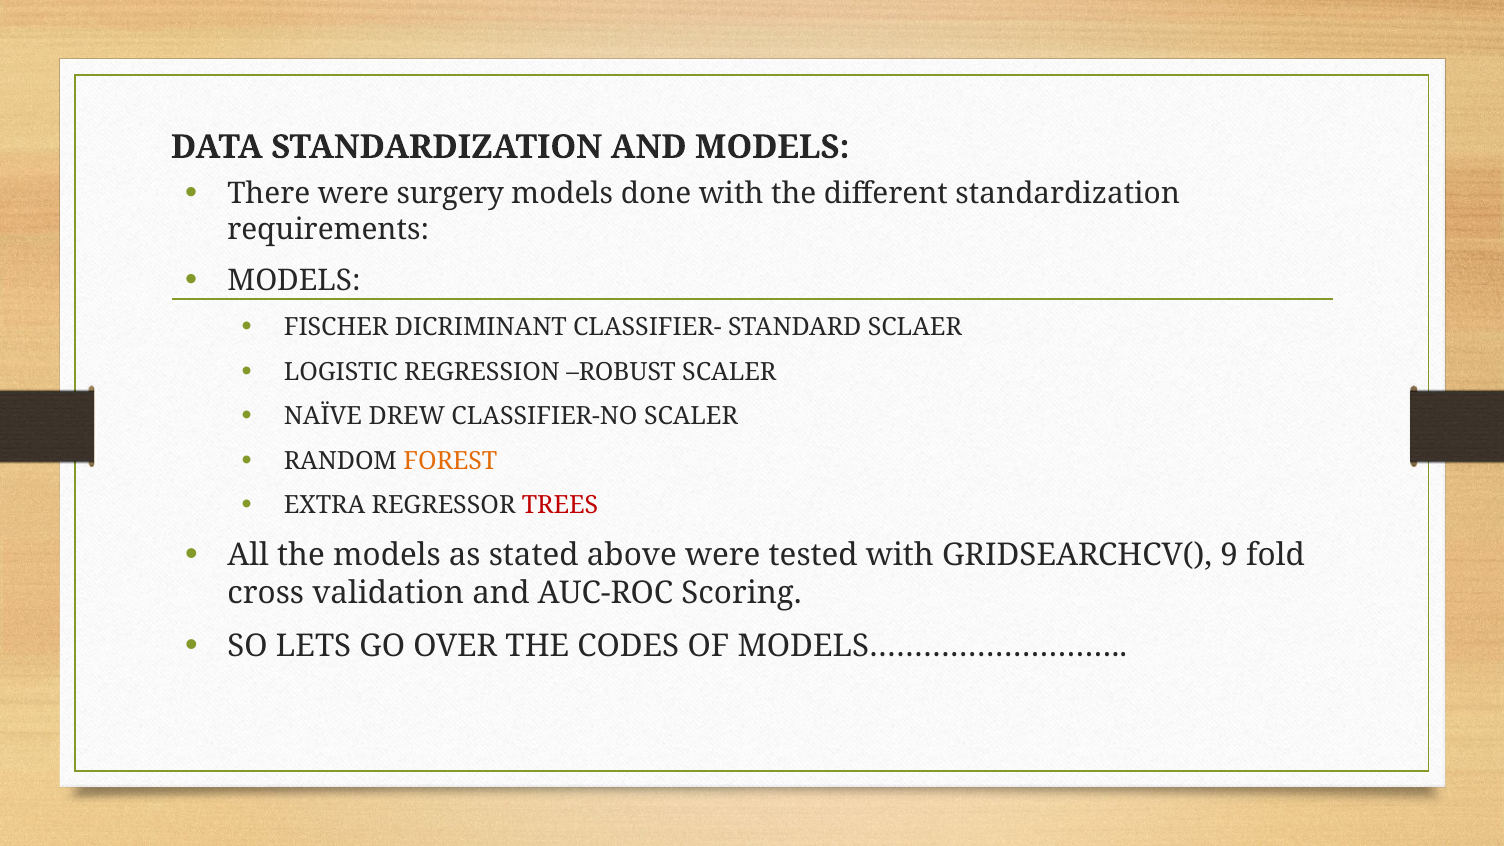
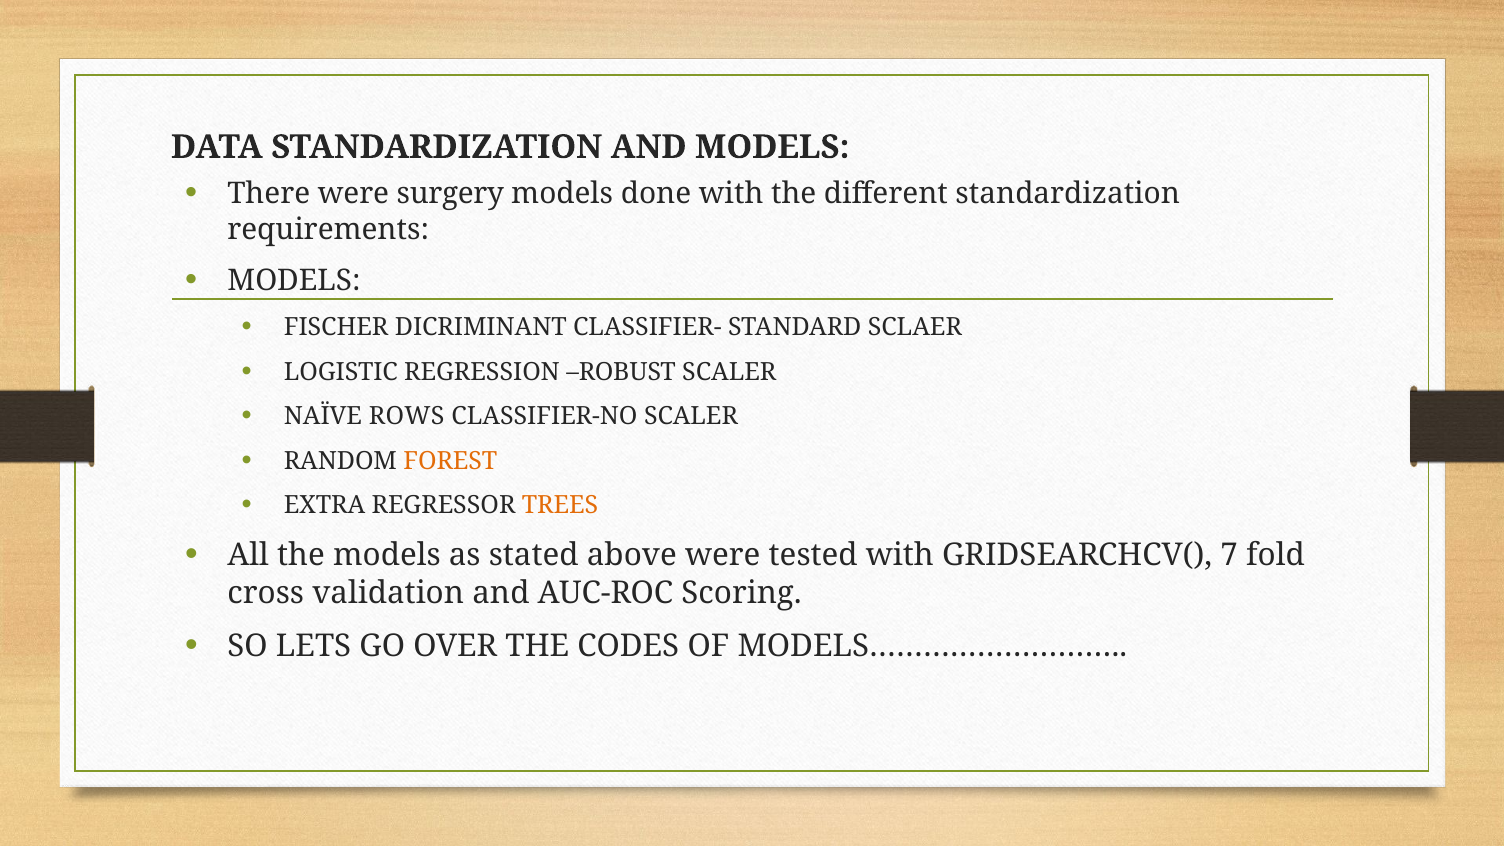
DREW: DREW -> ROWS (407, 417)
TREES colour: red -> orange (560, 505)
9: 9 -> 7 (1229, 555)
